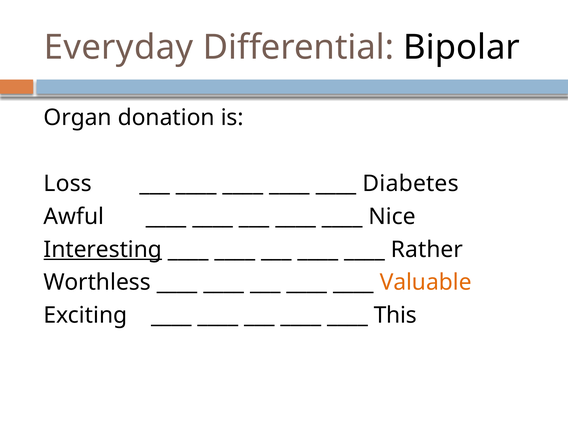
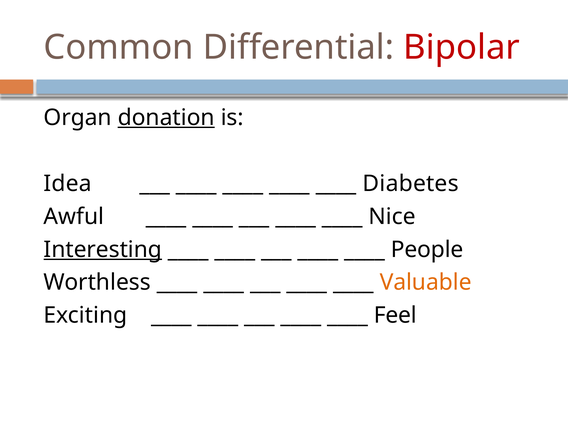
Everyday: Everyday -> Common (119, 47)
Bipolar colour: black -> red (462, 47)
donation underline: none -> present (166, 118)
Loss: Loss -> Idea (68, 183)
Rather: Rather -> People (427, 249)
This: This -> Feel (395, 315)
